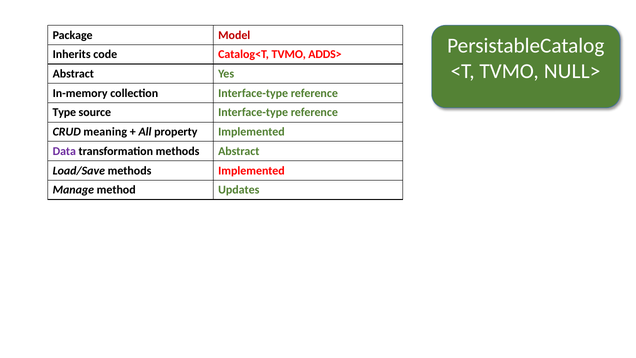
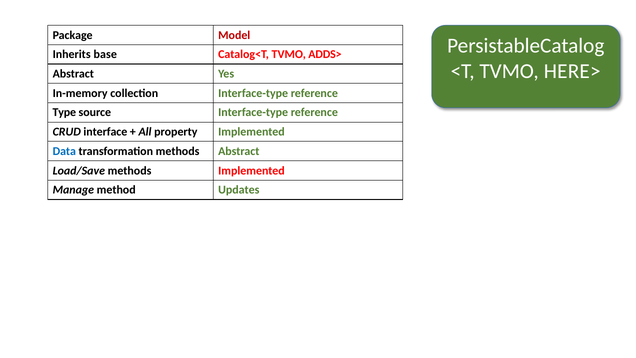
code: code -> base (105, 54)
NULL>: NULL> -> HERE> (572, 71)
meaning: meaning -> interface (105, 132)
Data colour: purple -> blue (64, 151)
